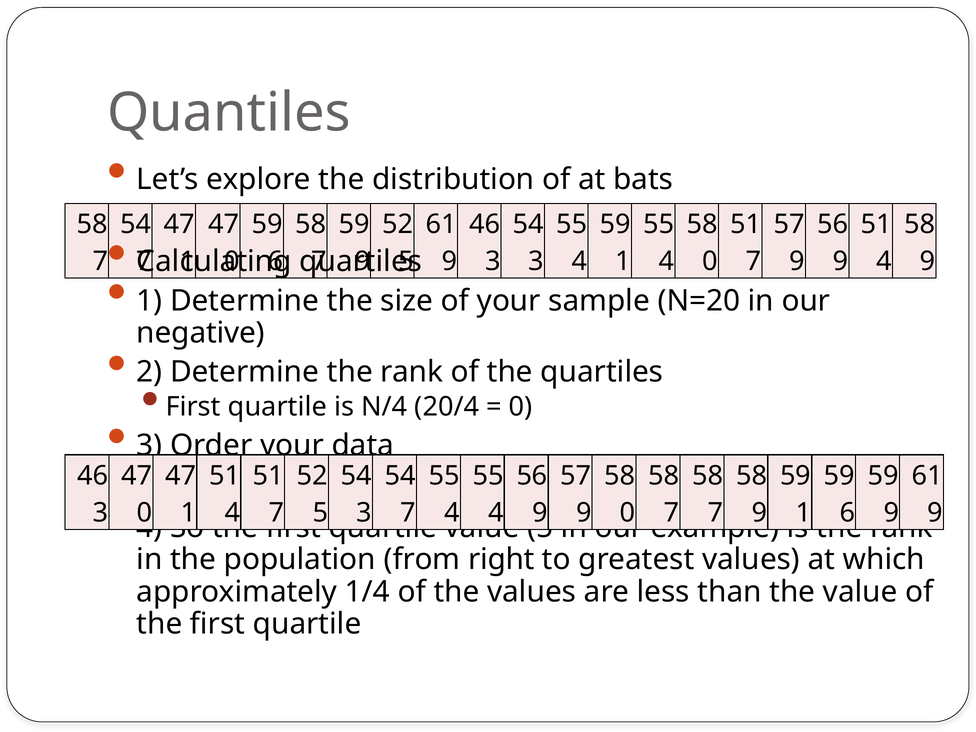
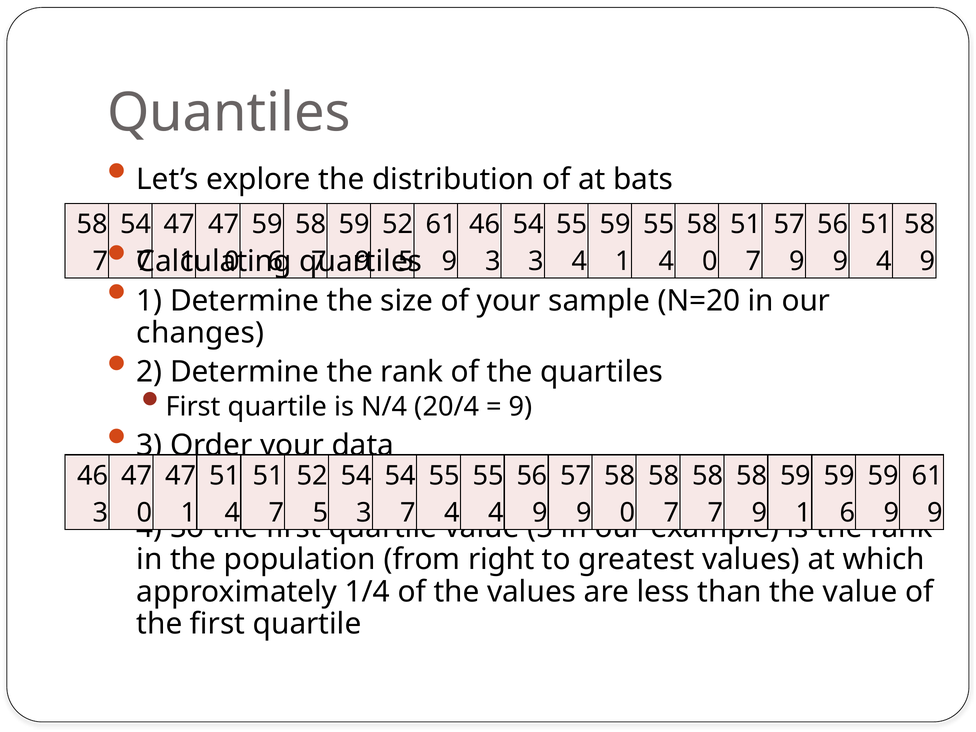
negative: negative -> changes (200, 333)
0: 0 -> 9 (521, 407)
